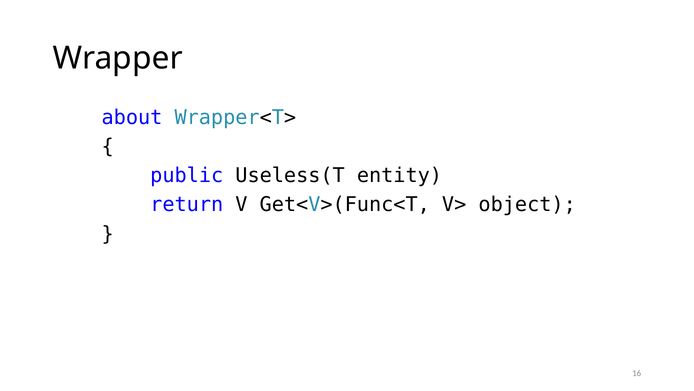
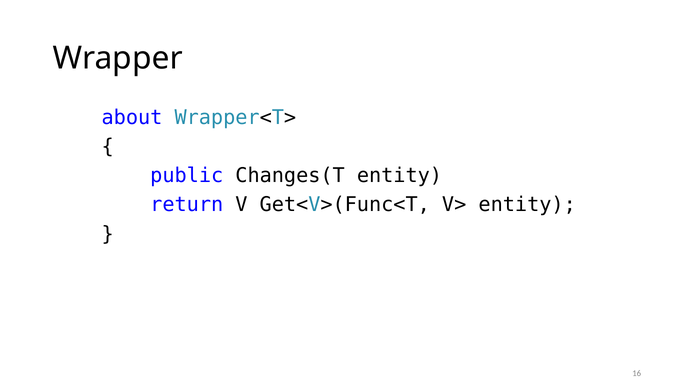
Useless(T: Useless(T -> Changes(T (290, 175)
V> object: object -> entity (527, 204)
